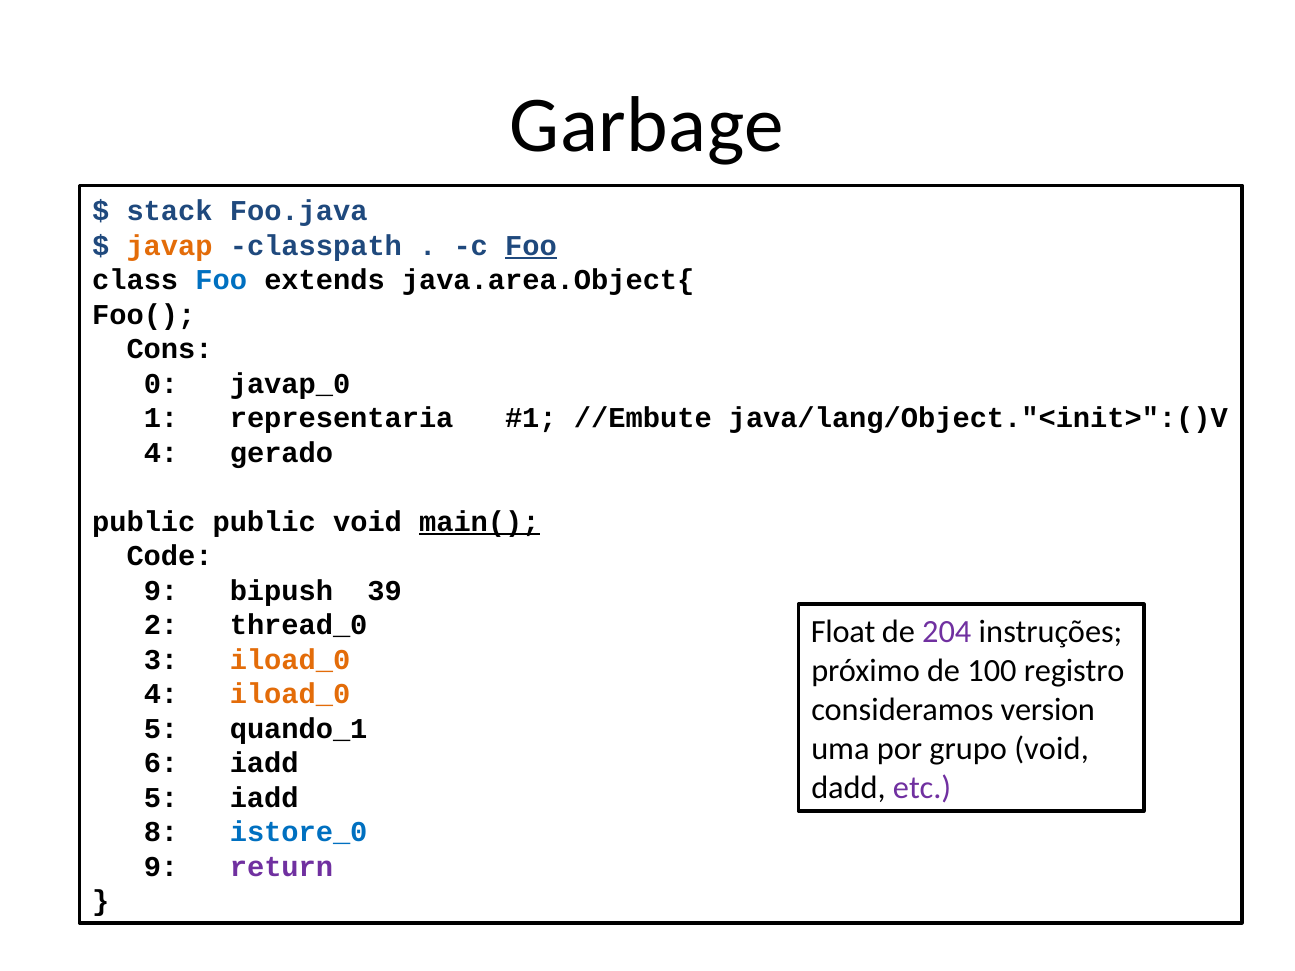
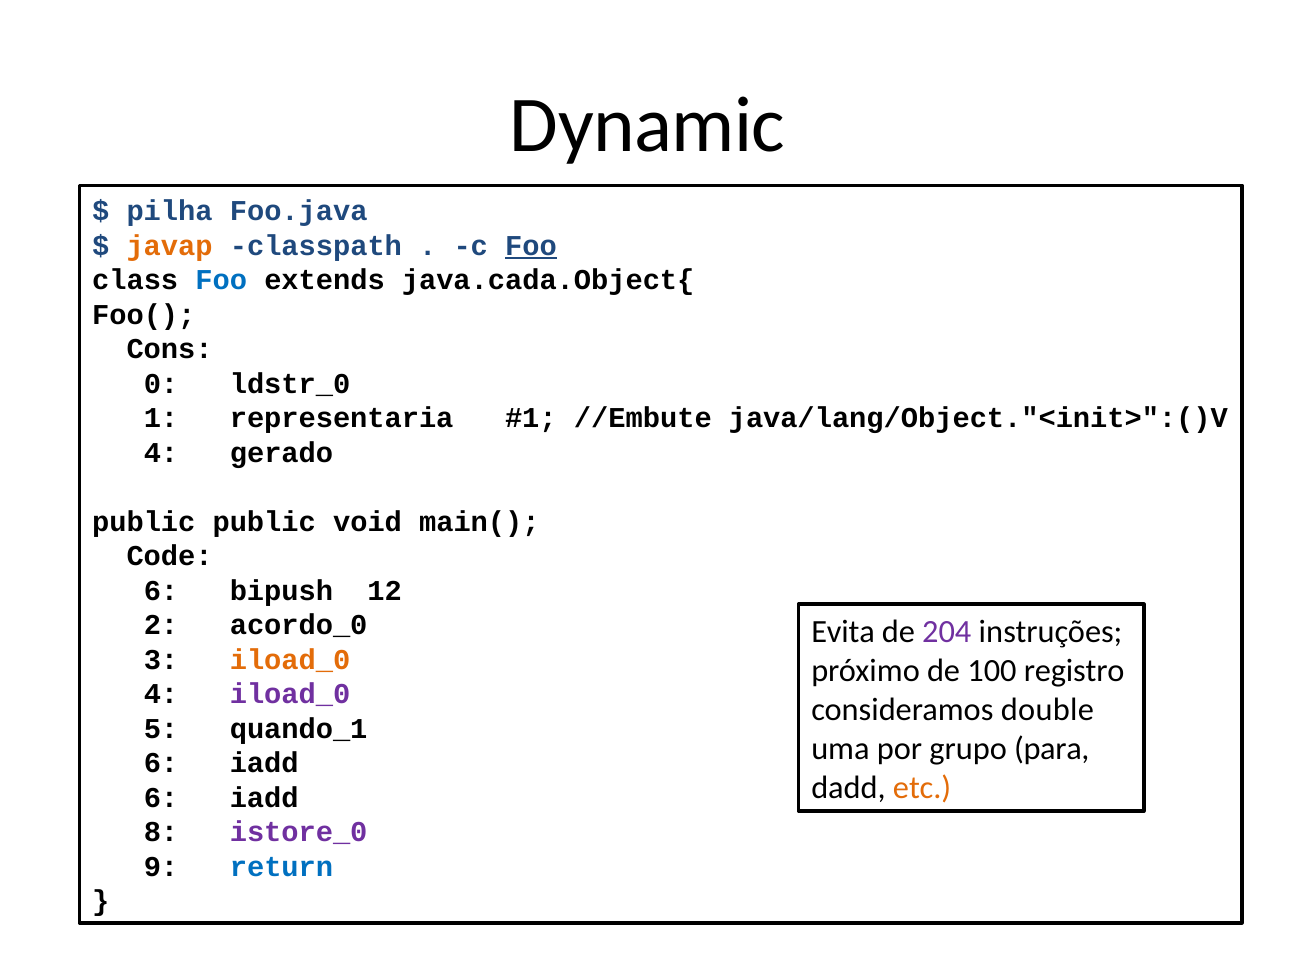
Garbage: Garbage -> Dynamic (648, 125)
stack: stack -> pilha (170, 211)
java.area.Object{: java.area.Object{ -> java.cada.Object{ (548, 280)
javap_0: javap_0 -> ldstr_0 (290, 384)
main( underline: present -> none (479, 522)
9: 9 -> 6 (161, 591)
39: 39 -> 12 (385, 591)
thread_0: thread_0 -> acordo_0 (299, 625)
Float: Float -> Evita (843, 632)
iload_0 colour: orange -> purple (290, 694)
version: version -> double (1047, 710)
grupo void: void -> para (1052, 749)
etc colour: purple -> orange (922, 788)
5: 5 -> 6 (161, 798)
istore_0 colour: blue -> purple (299, 832)
return colour: purple -> blue (281, 867)
